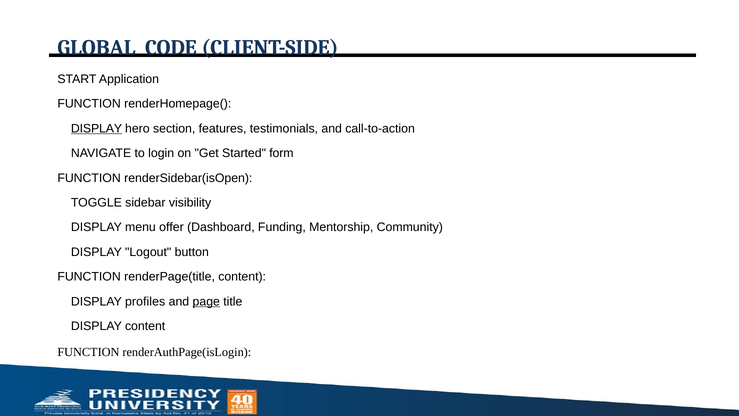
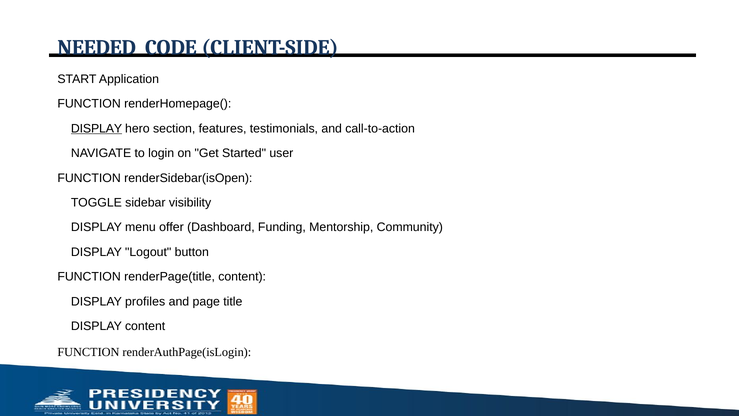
GLOBAL: GLOBAL -> NEEDED (97, 48)
form: form -> user (281, 153)
page underline: present -> none (206, 301)
